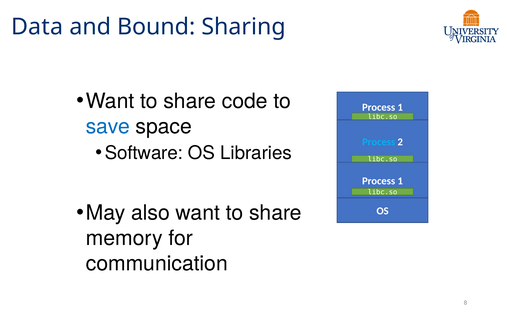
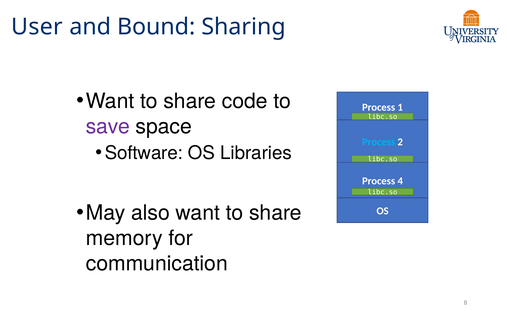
Data: Data -> User (37, 27)
save colour: blue -> purple (108, 126)
1: 1 -> 4 (400, 181)
